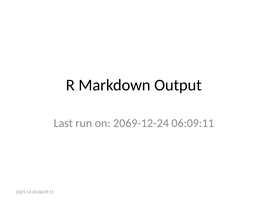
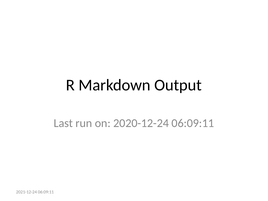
2069-12-24: 2069-12-24 -> 2020-12-24 (141, 123)
